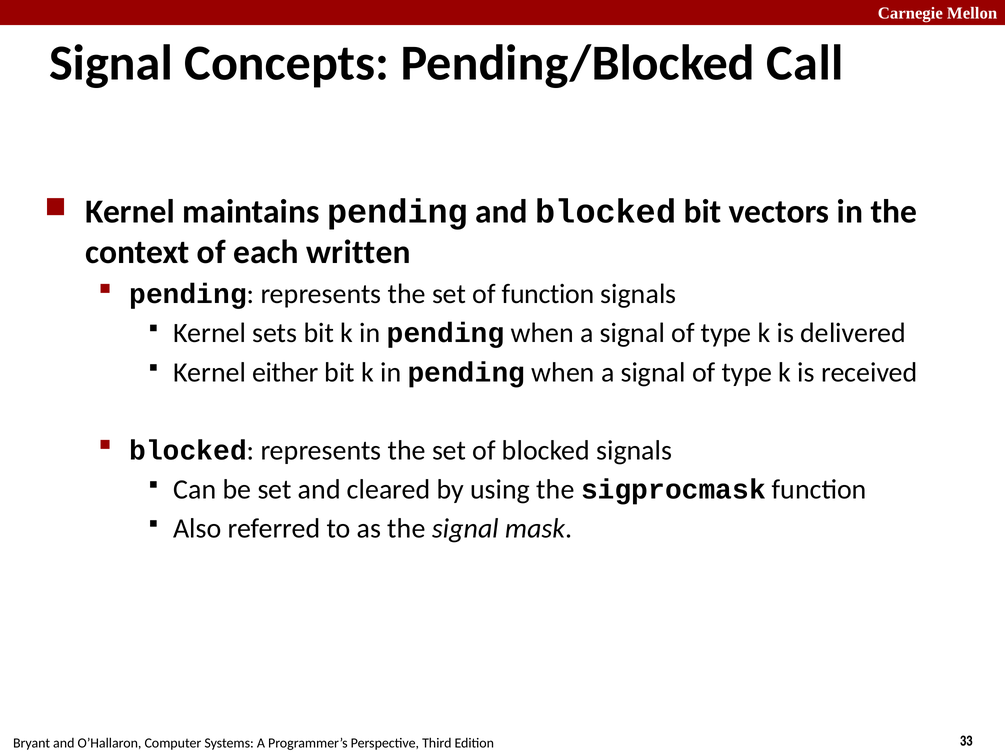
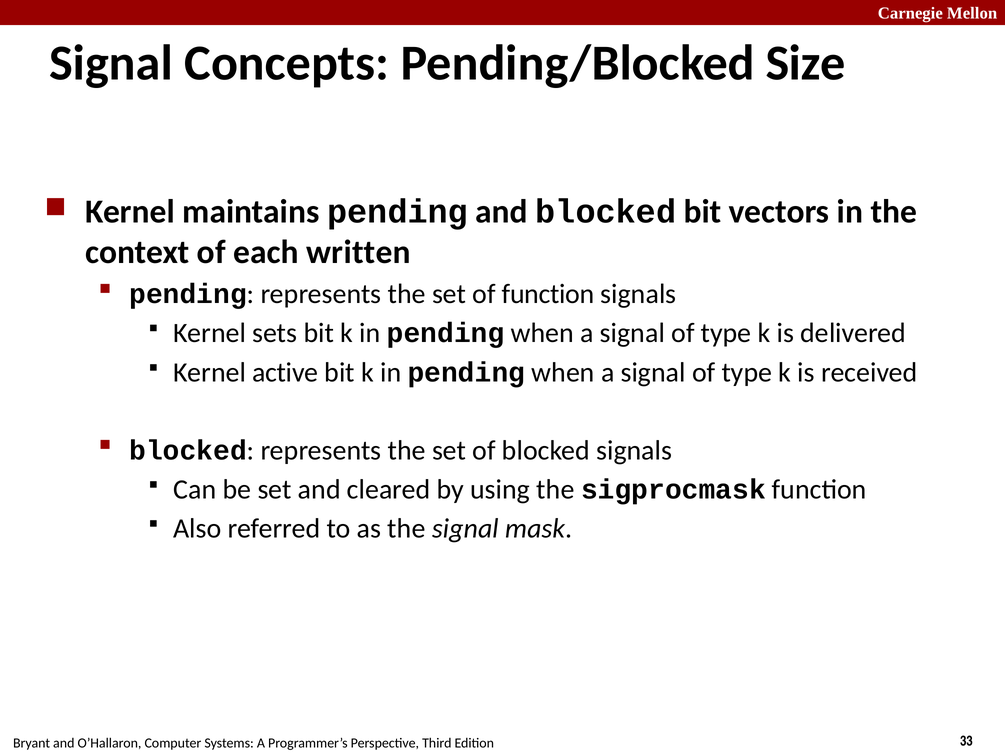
Call: Call -> Size (805, 63)
either: either -> active (285, 372)
